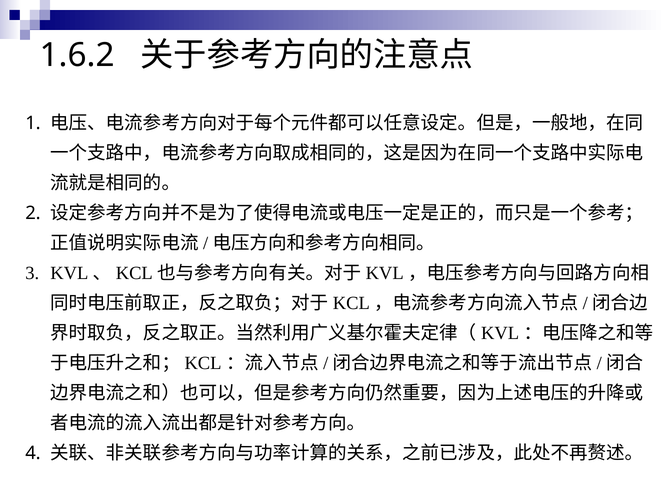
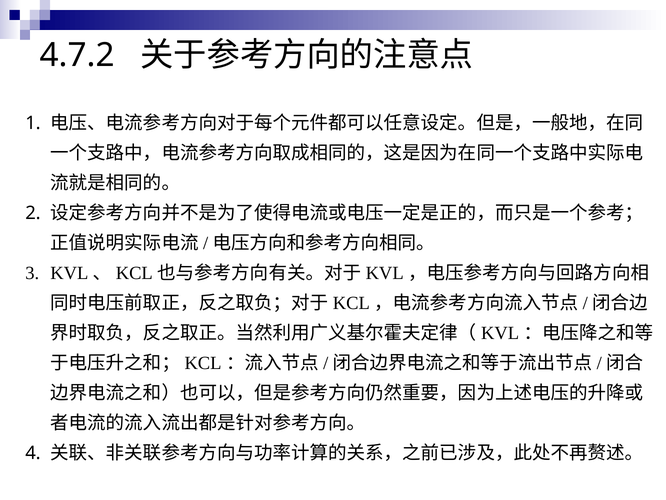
1.6.2: 1.6.2 -> 4.7.2 (77, 55)
